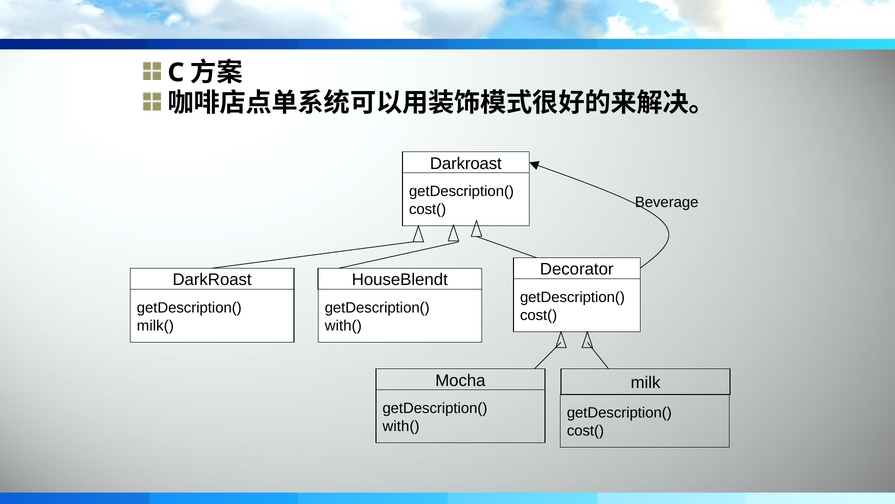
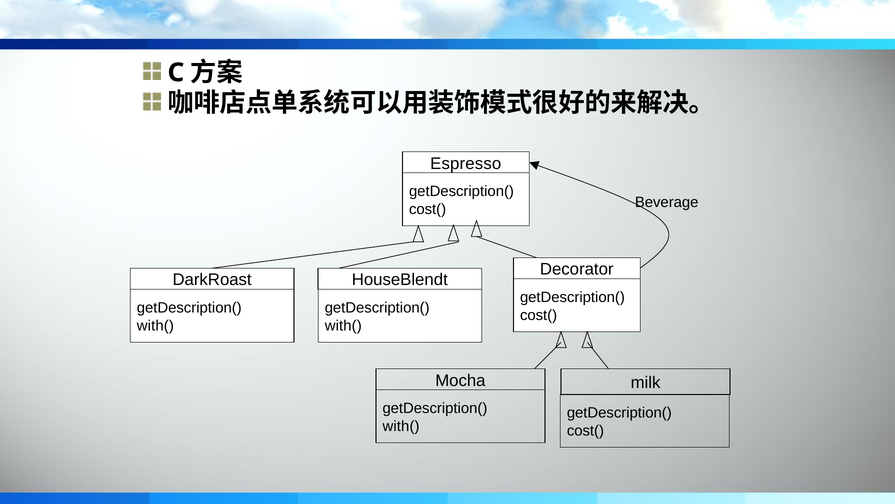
Darkroast: Darkroast -> Espresso (466, 163)
milk(: milk( -> with( (155, 325)
